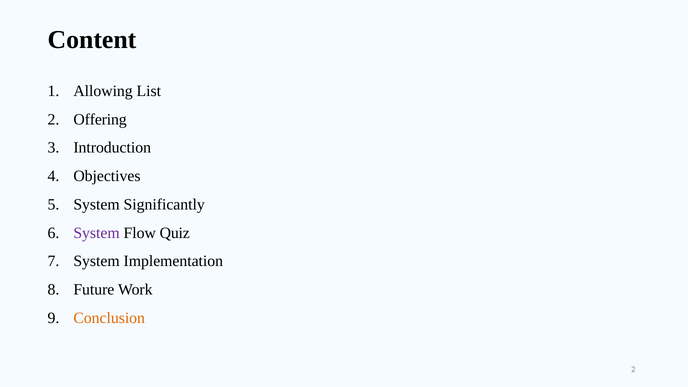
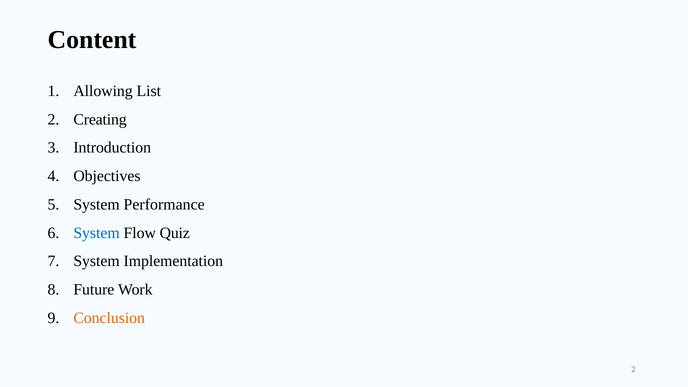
Offering: Offering -> Creating (100, 119)
Significantly: Significantly -> Performance (164, 205)
System colour: purple -> blue (97, 233)
